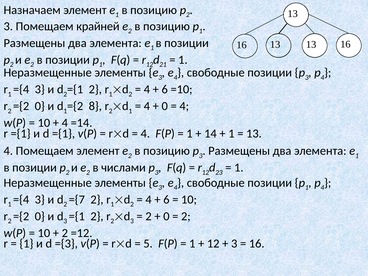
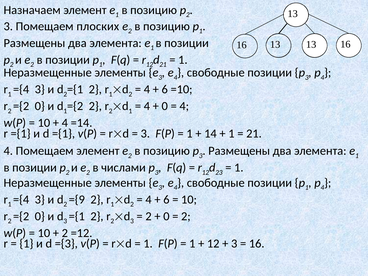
крайней: крайней -> плоских (98, 26)
={2 8: 8 -> 2 (95, 106)
4: 4 -> 3 (145, 134)
13: 13 -> 21 (254, 134)
={7: ={7 -> ={9 (77, 200)
5: 5 -> 1 (148, 244)
